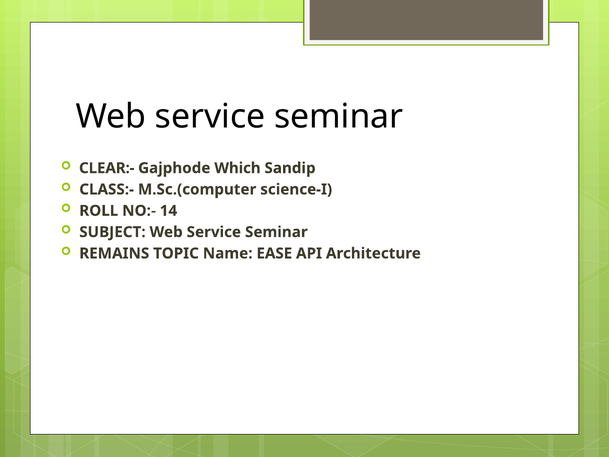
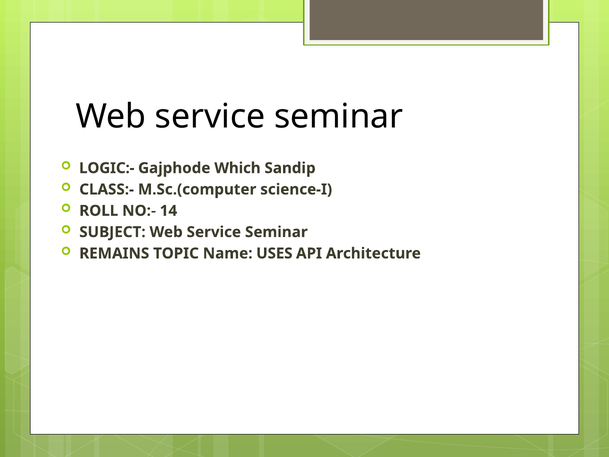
CLEAR:-: CLEAR:- -> LOGIC:- (107, 168)
EASE: EASE -> USES (274, 253)
